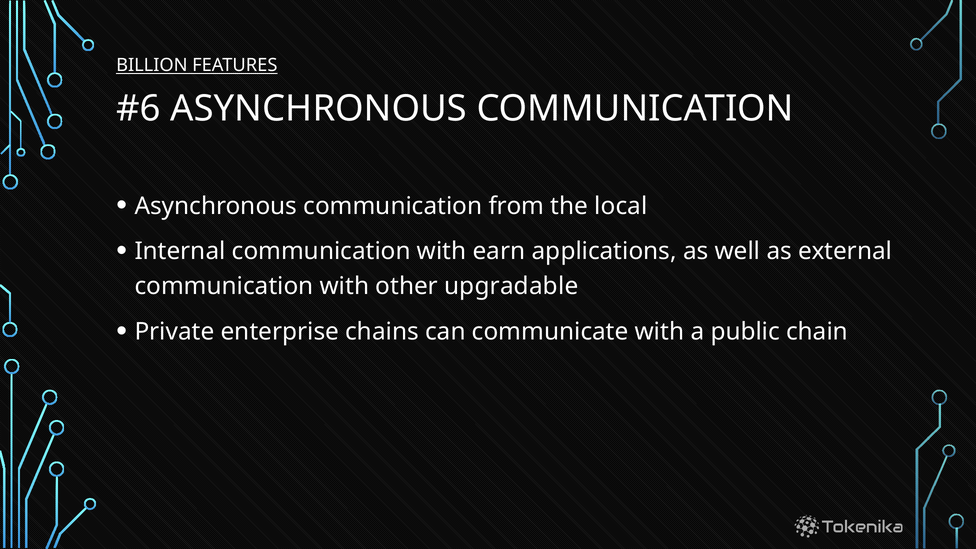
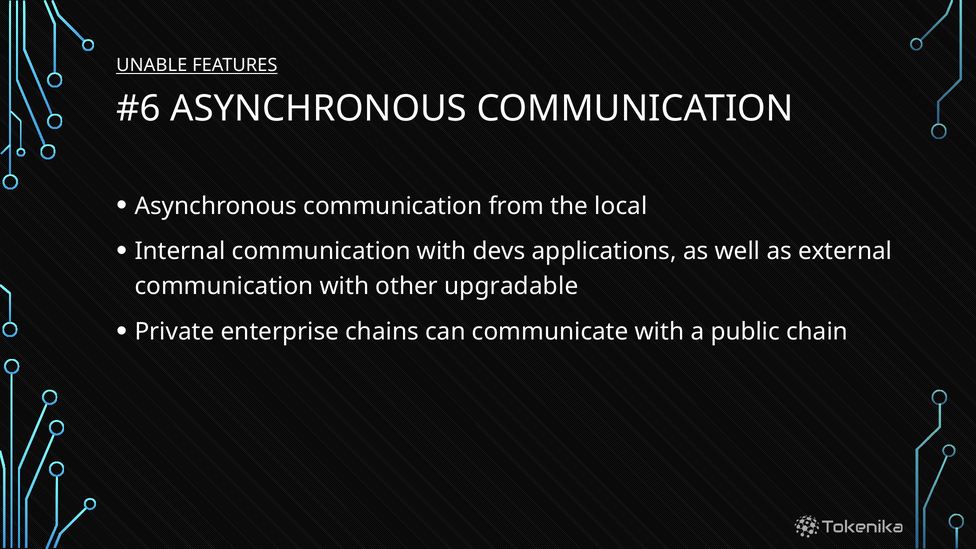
BILLION: BILLION -> UNABLE (152, 65)
earn: earn -> devs (499, 251)
